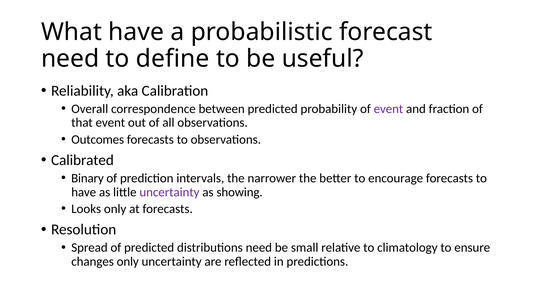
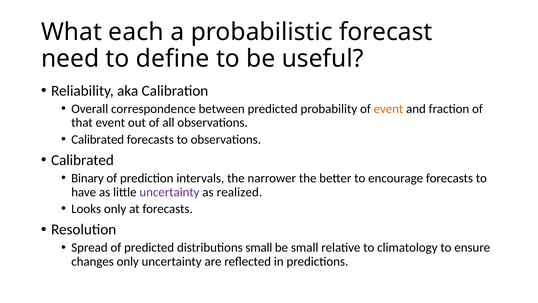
What have: have -> each (136, 32)
event colour: purple -> orange (388, 109)
Outcomes: Outcomes -> Calibrated (98, 139)
showing: showing -> realized (239, 192)
distributions need: need -> small (259, 247)
